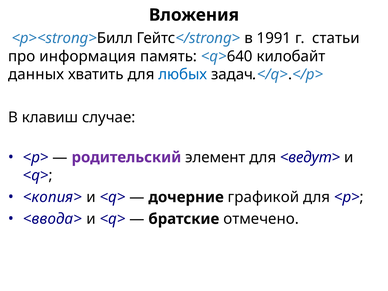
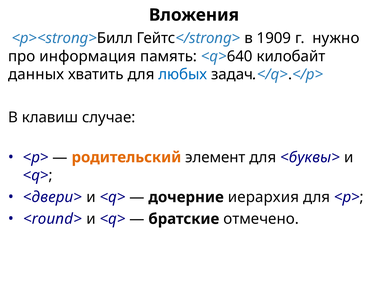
1991: 1991 -> 1909 (274, 38)
статьи: статьи -> нужно (336, 38)
родительский colour: purple -> orange (126, 157)
<ведут>: <ведут> -> <буквы> (310, 157)
<копия>: <копия> -> <двери> (52, 197)
графикой: графикой -> иерархия (263, 197)
<ввода>: <ввода> -> <round> (52, 219)
